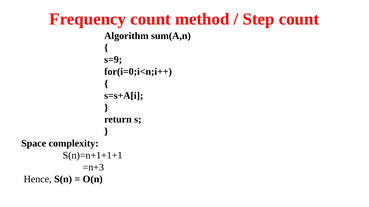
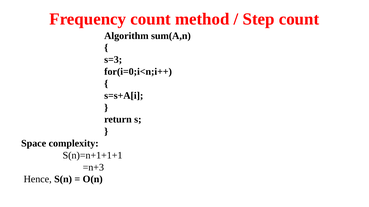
s=9: s=9 -> s=3 (113, 60)
